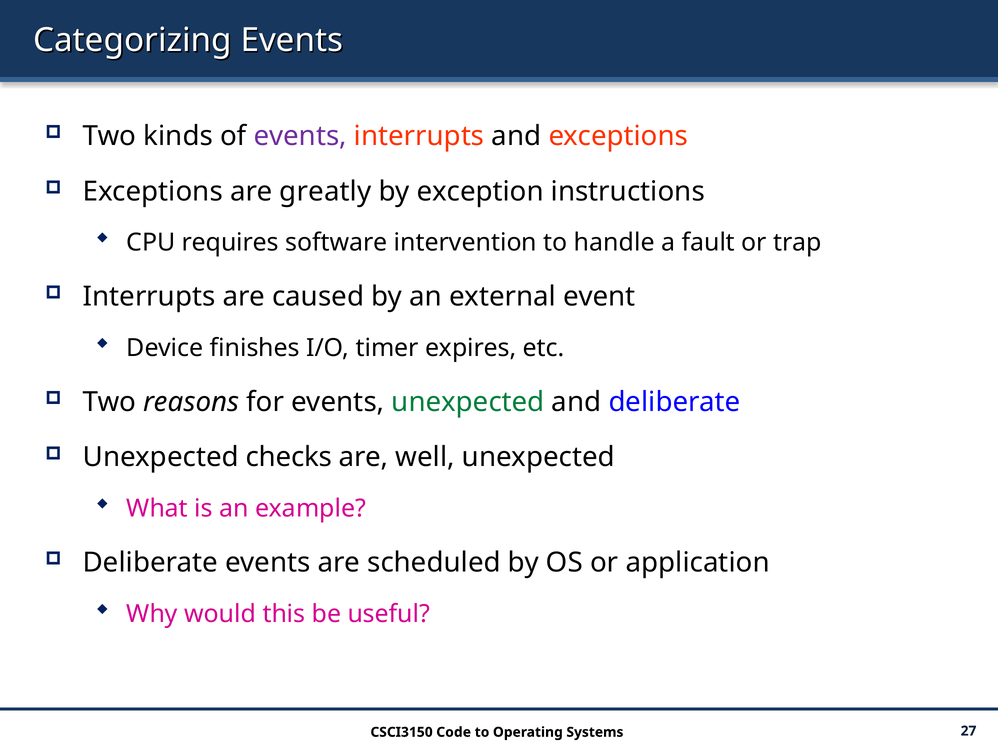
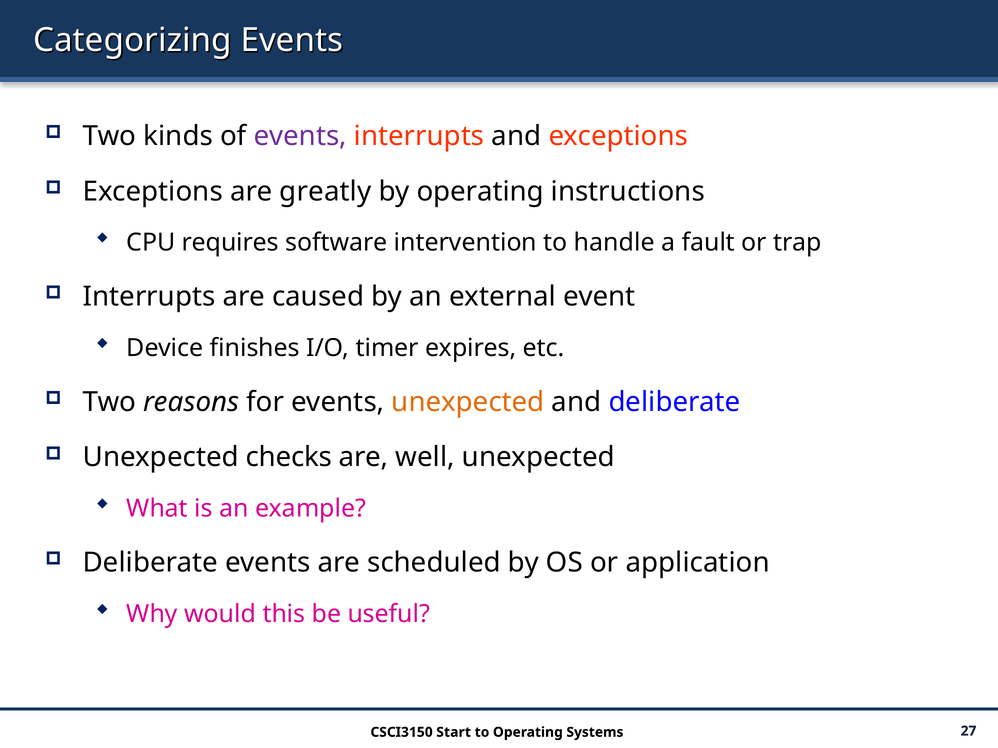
by exception: exception -> operating (480, 192)
unexpected colour: green -> orange (468, 402)
Code: Code -> Start (454, 733)
